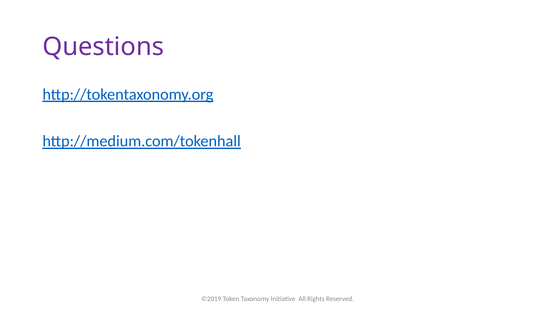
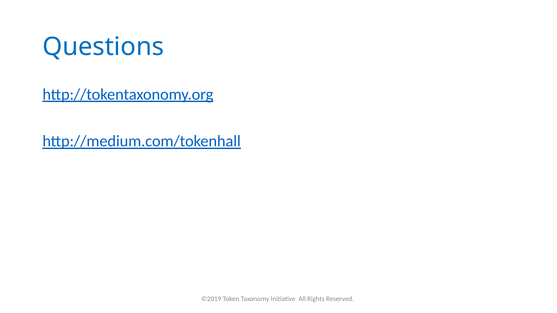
Questions colour: purple -> blue (103, 47)
